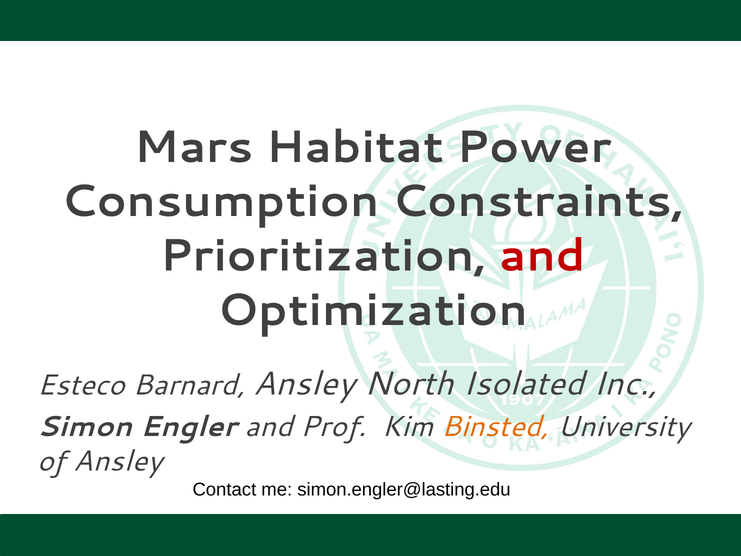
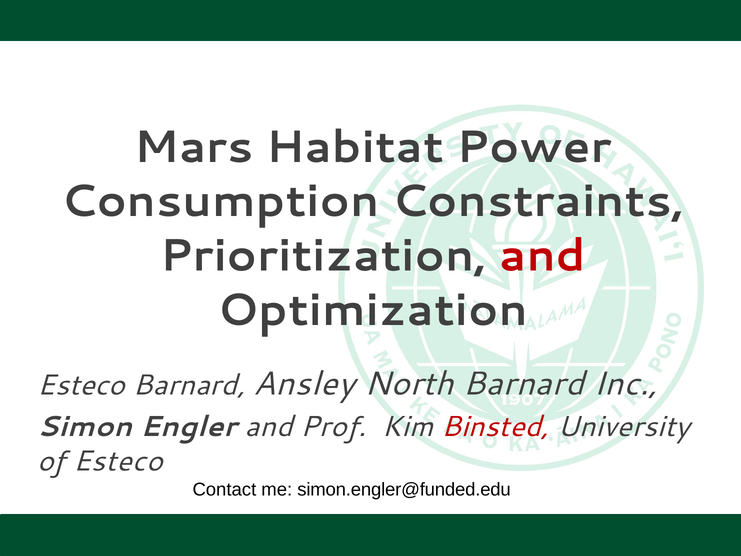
North Isolated: Isolated -> Barnard (523, 384)
Binsted colour: orange -> red (495, 426)
of Ansley: Ansley -> Esteco (118, 461)
simon.engler@lasting.edu: simon.engler@lasting.edu -> simon.engler@funded.edu (404, 489)
